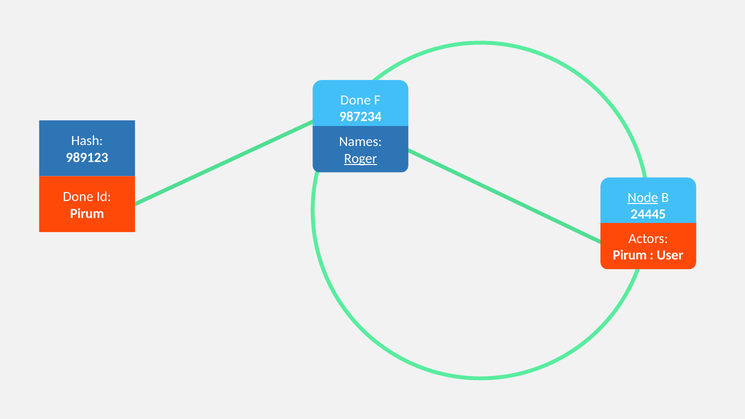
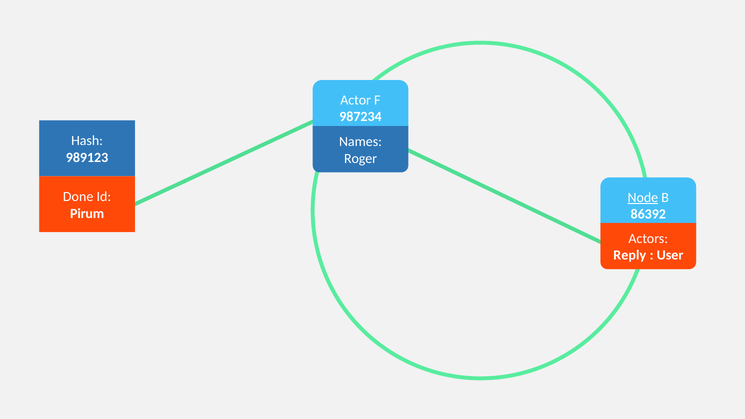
Done: Done -> Actor (356, 100)
Roger underline: present -> none (361, 159)
24445: 24445 -> 86392 (648, 214)
Pirum: Pirum -> Reply (630, 255)
